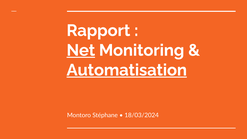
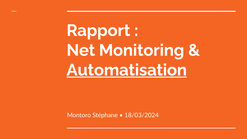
Net underline: present -> none (81, 50)
